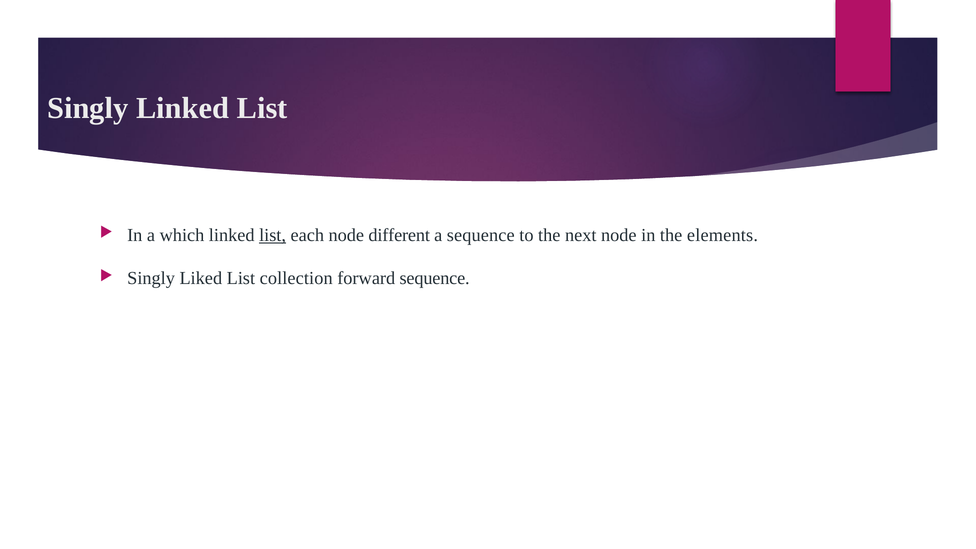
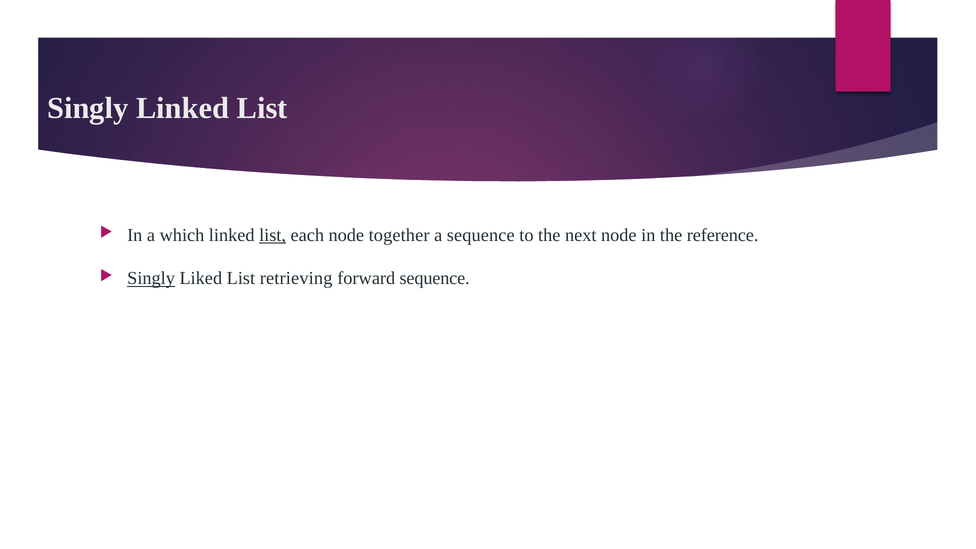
different: different -> together (399, 235)
elements: elements -> reference (723, 235)
Singly underline: none -> present (151, 278)
collection: collection -> retrieving (296, 278)
